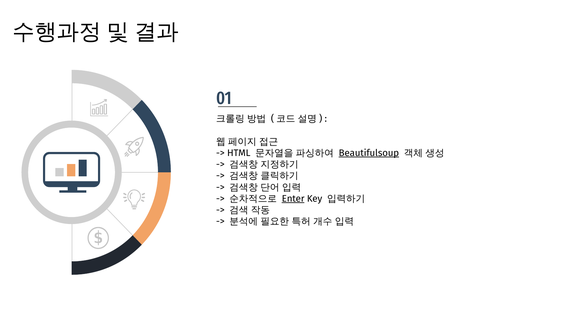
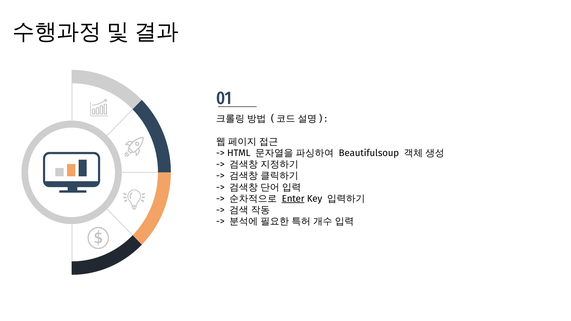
Beautifulsoup underline: present -> none (369, 153)
